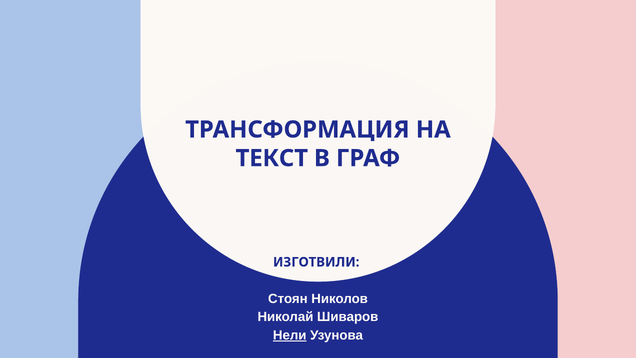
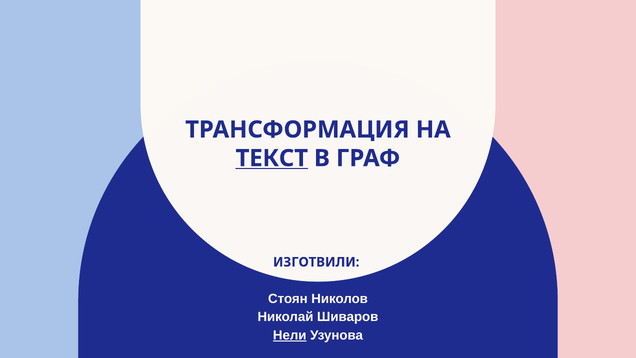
ТЕКСТ underline: none -> present (272, 158)
